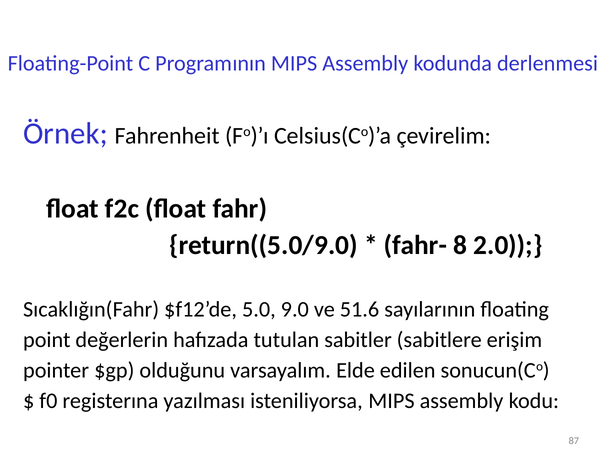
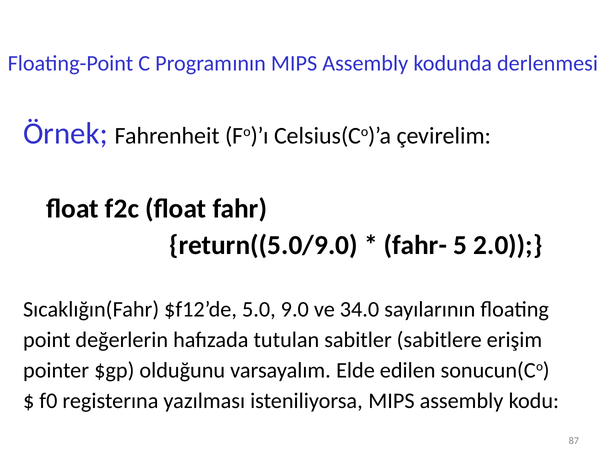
8: 8 -> 5 (460, 245)
51.6: 51.6 -> 34.0 (360, 309)
